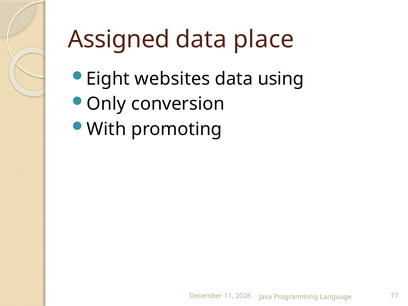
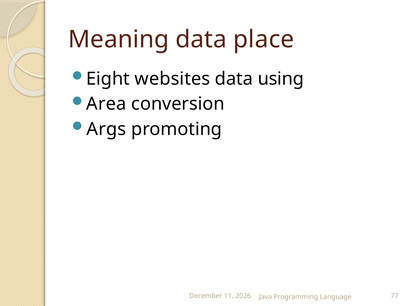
Assigned: Assigned -> Meaning (119, 39)
Only: Only -> Area (106, 104)
With: With -> Args (106, 129)
